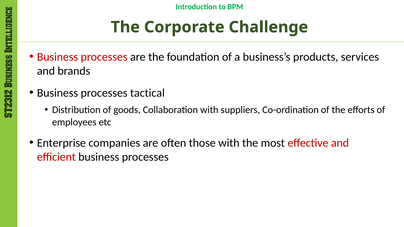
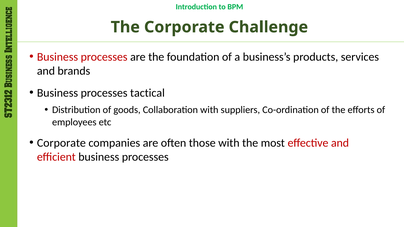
Enterprise: Enterprise -> Corporate (61, 143)
